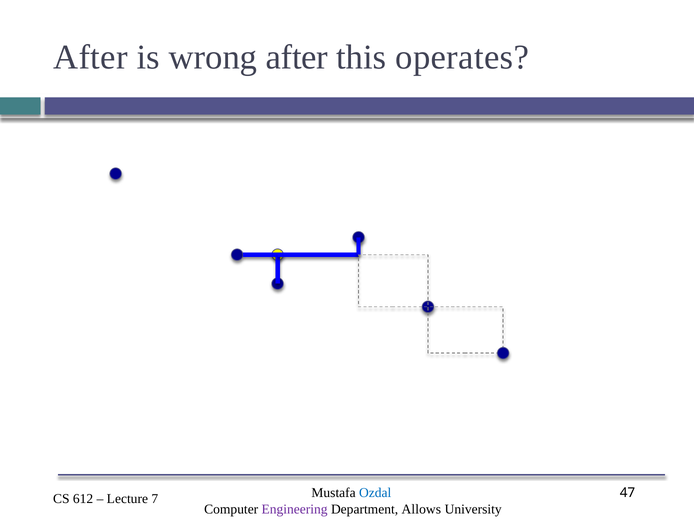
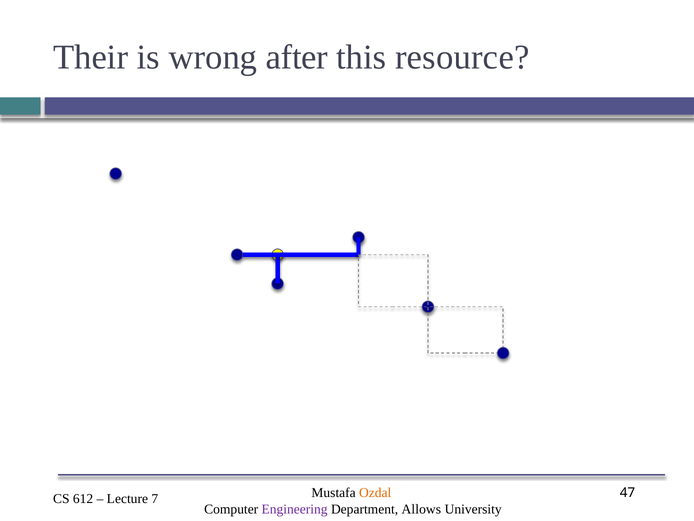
After: After -> Their (91, 57)
operates: operates -> resource (462, 57)
Ozdal colour: blue -> orange (375, 492)
